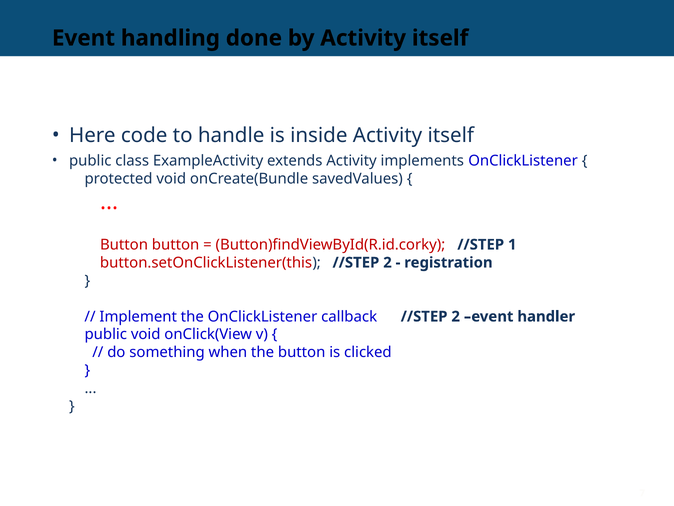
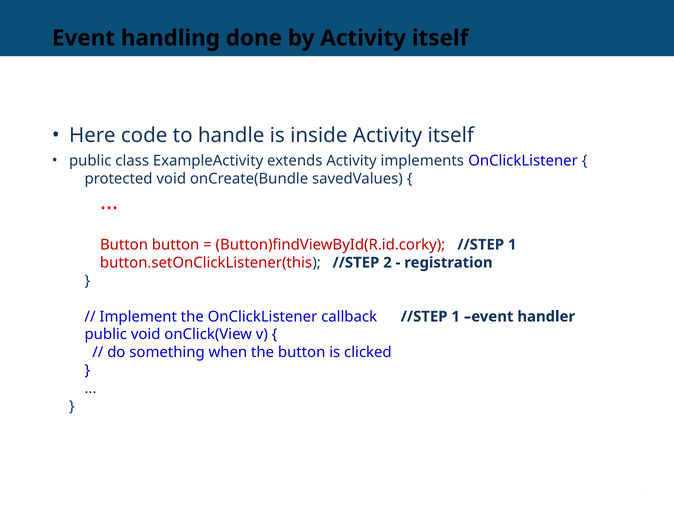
callback //STEP 2: 2 -> 1 (456, 316)
